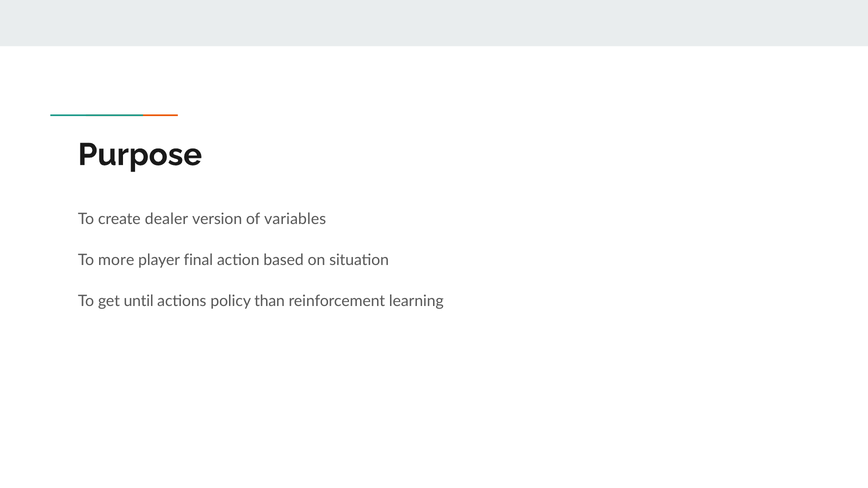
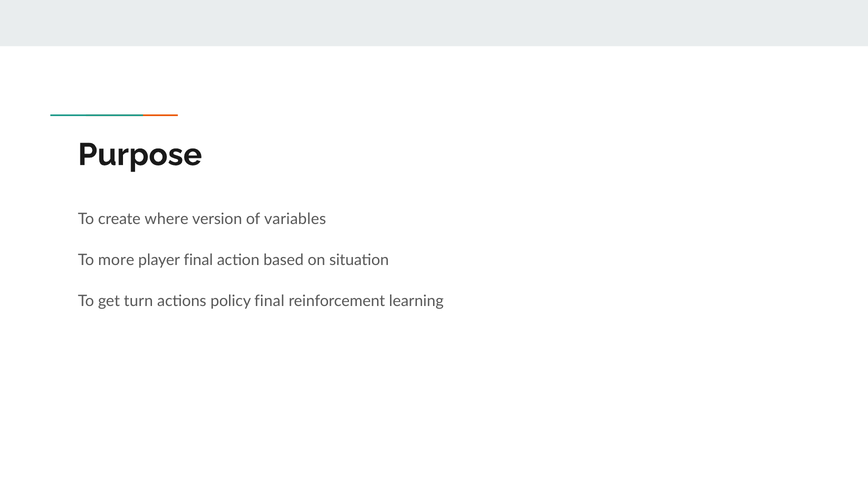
dealer: dealer -> where (167, 219)
until: until -> turn (138, 301)
policy than: than -> final (269, 301)
